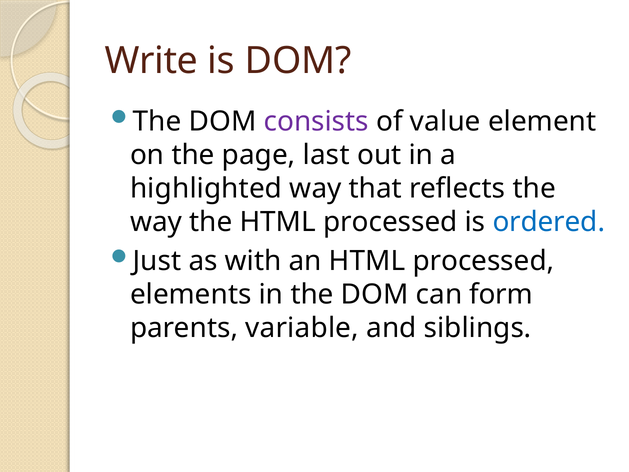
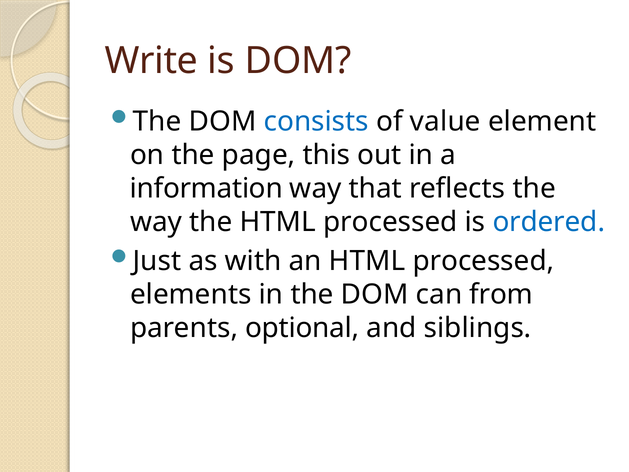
consists colour: purple -> blue (316, 121)
last: last -> this (326, 155)
highlighted: highlighted -> information (206, 189)
form: form -> from (501, 294)
variable: variable -> optional (302, 328)
